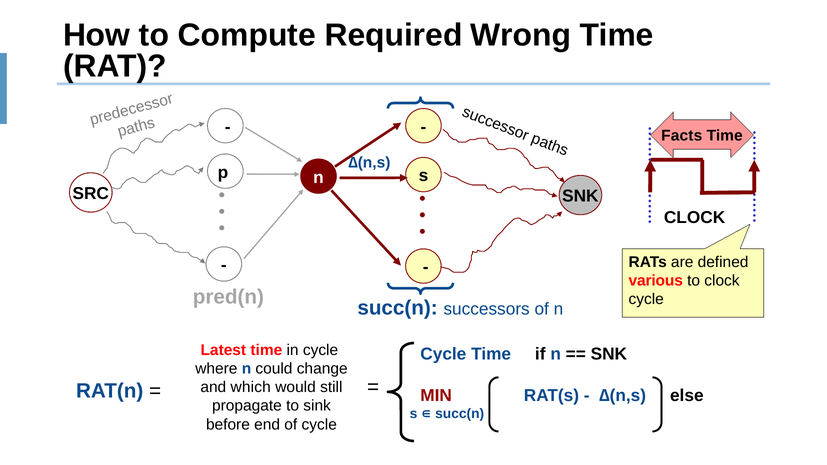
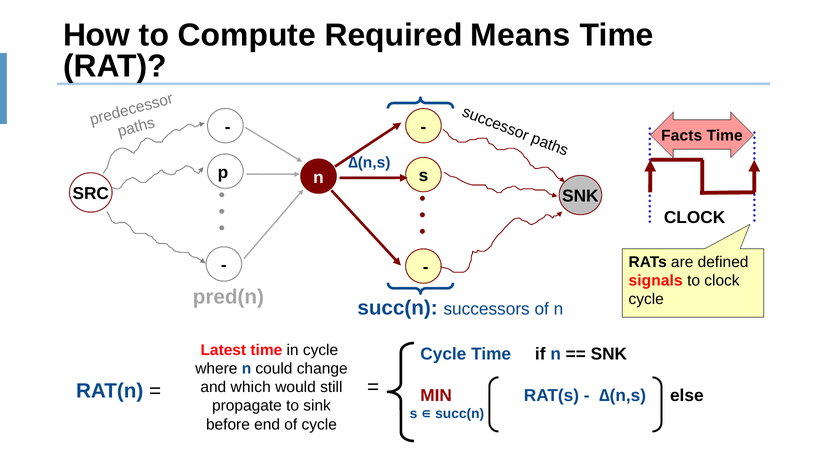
Wrong: Wrong -> Means (520, 35)
various: various -> signals (656, 281)
